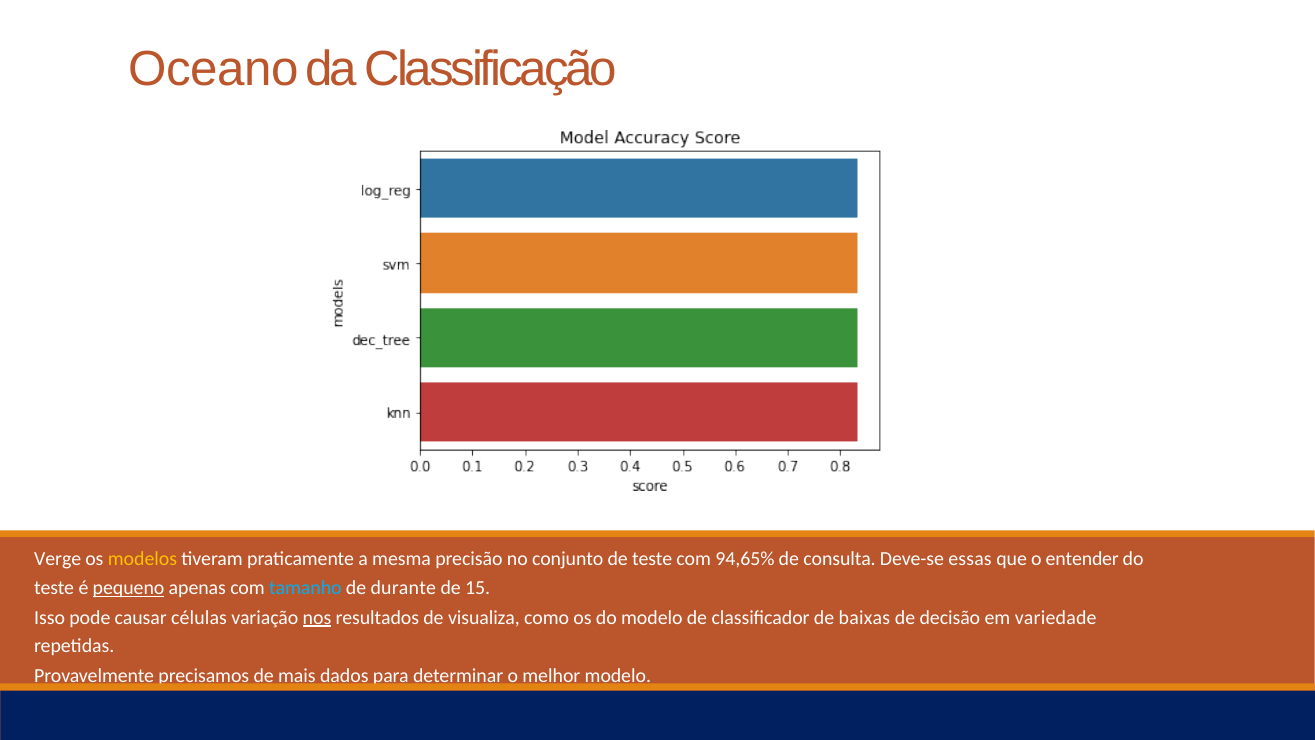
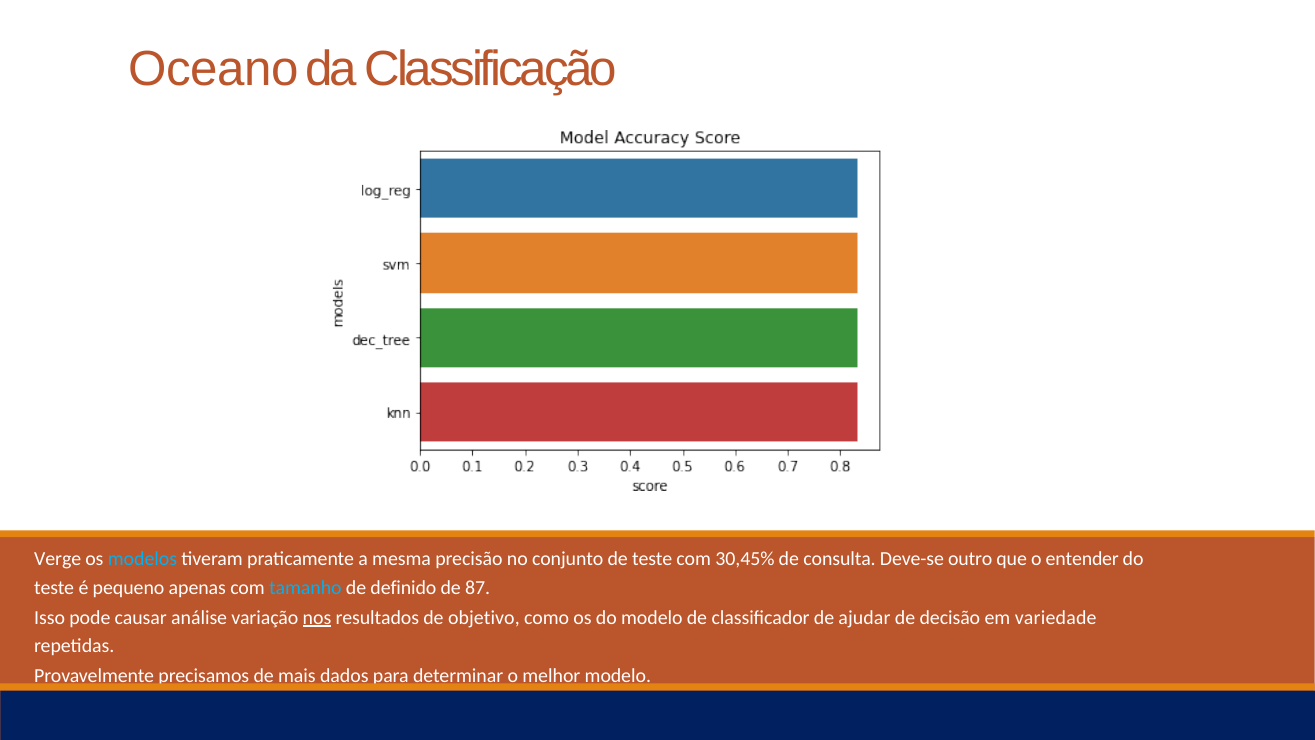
modelos colour: yellow -> light blue (142, 559)
94,65%: 94,65% -> 30,45% (745, 559)
essas: essas -> outro (970, 559)
pequeno underline: present -> none (129, 587)
durante: durante -> definido (403, 587)
15: 15 -> 87 (478, 587)
células: células -> análise (199, 617)
visualiza: visualiza -> objetivo (484, 617)
baixas: baixas -> ajudar (864, 617)
